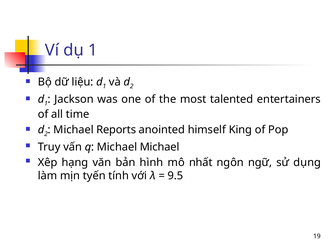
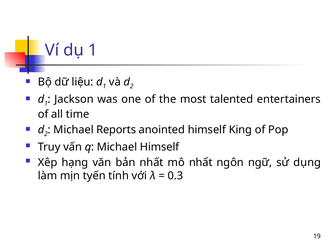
Michael Michael: Michael -> Himself (160, 147)
bản hình: hình -> nhất (152, 163)
9.5: 9.5 -> 0.3 (175, 176)
